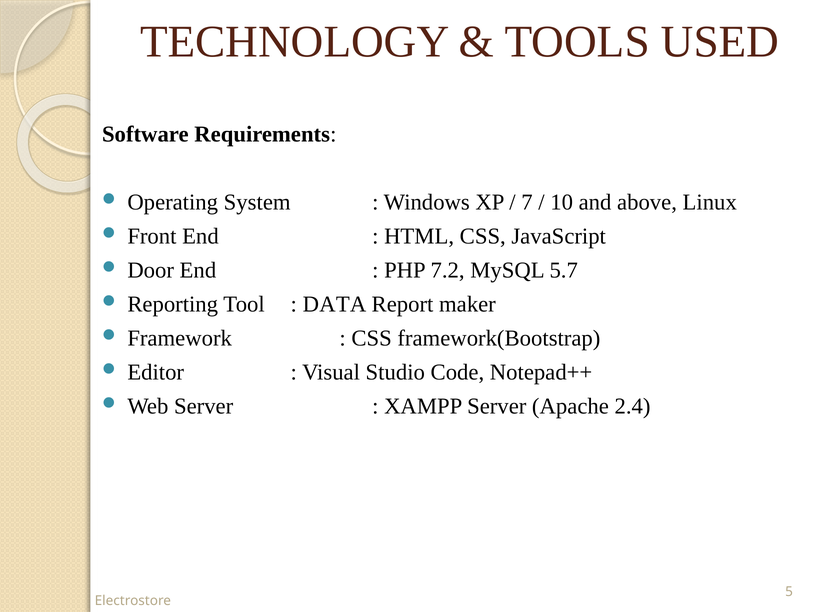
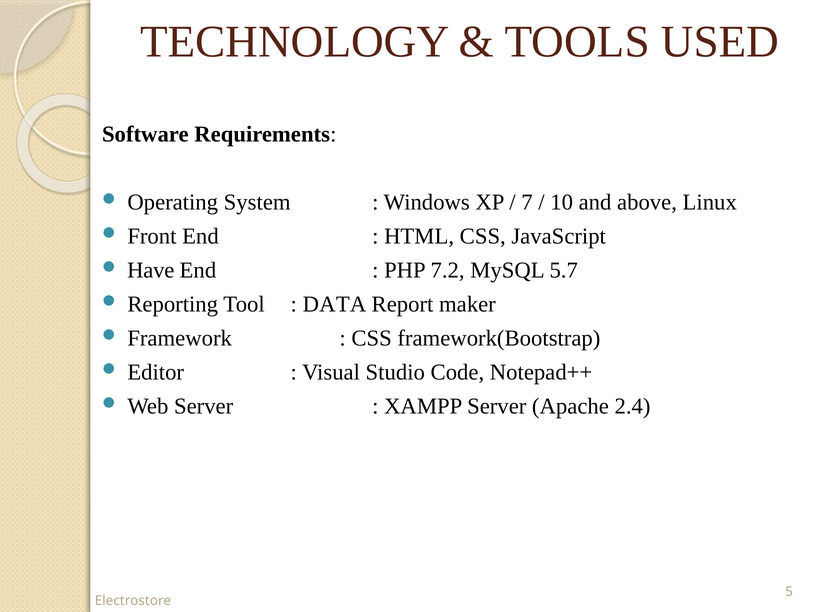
Door: Door -> Have (151, 270)
